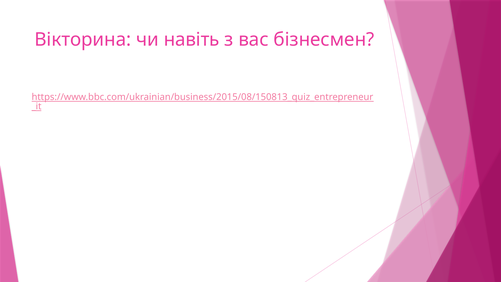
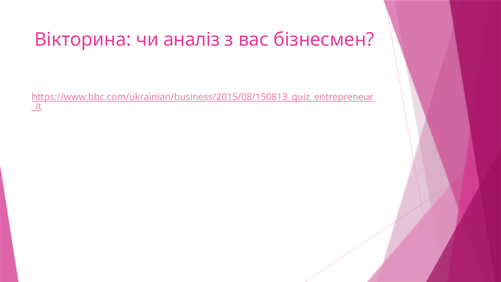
навіть: навіть -> аналіз (192, 40)
